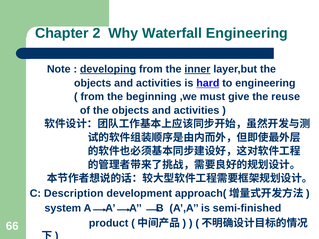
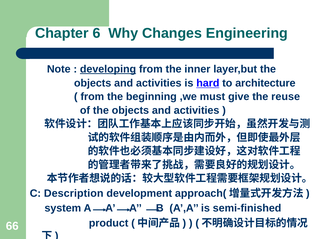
2: 2 -> 6 (96, 33)
Waterfall: Waterfall -> Changes (172, 33)
inner underline: present -> none (197, 69)
to engineering: engineering -> architecture (265, 83)
